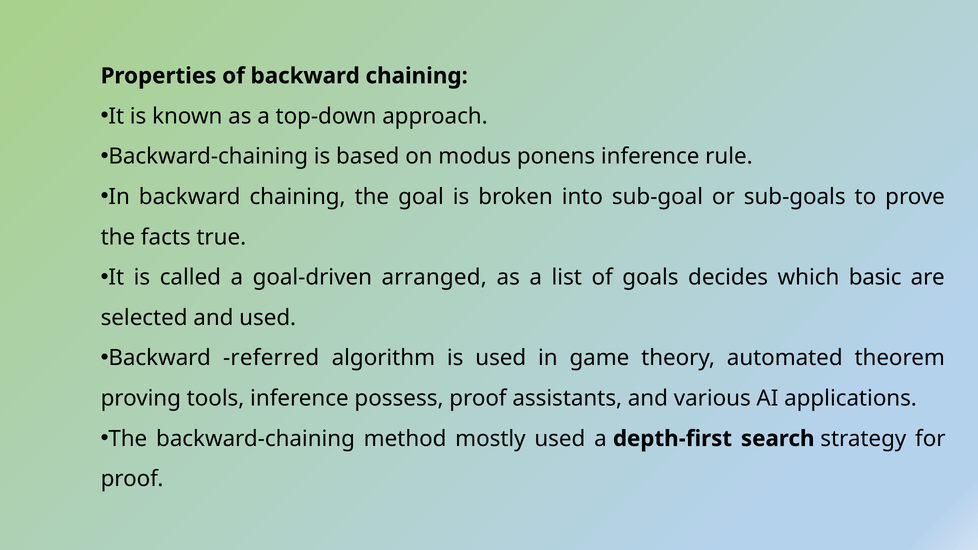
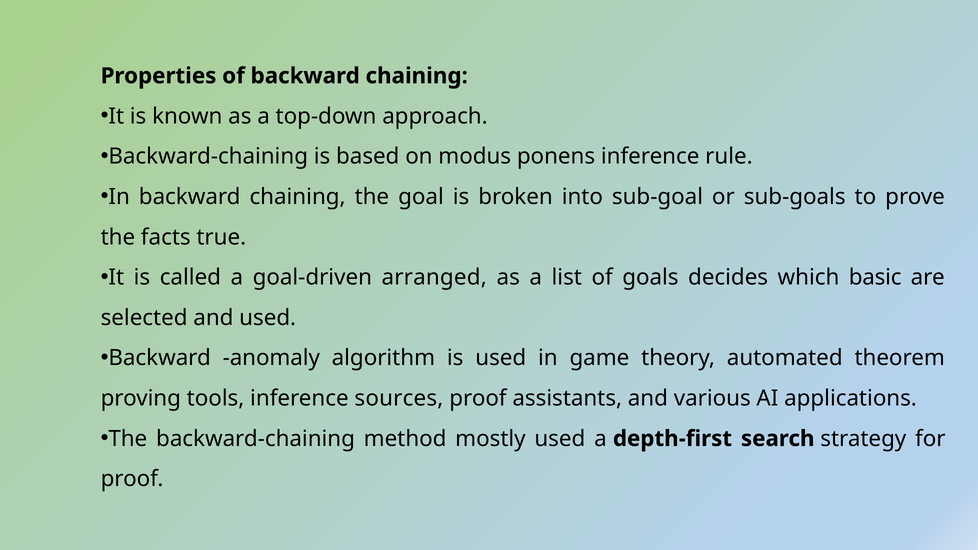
referred: referred -> anomaly (271, 358)
possess: possess -> sources (399, 398)
